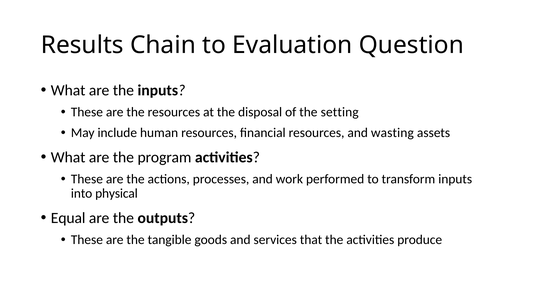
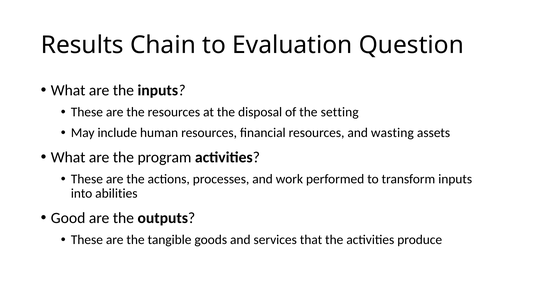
physical: physical -> abilities (116, 194)
Equal: Equal -> Good (68, 218)
